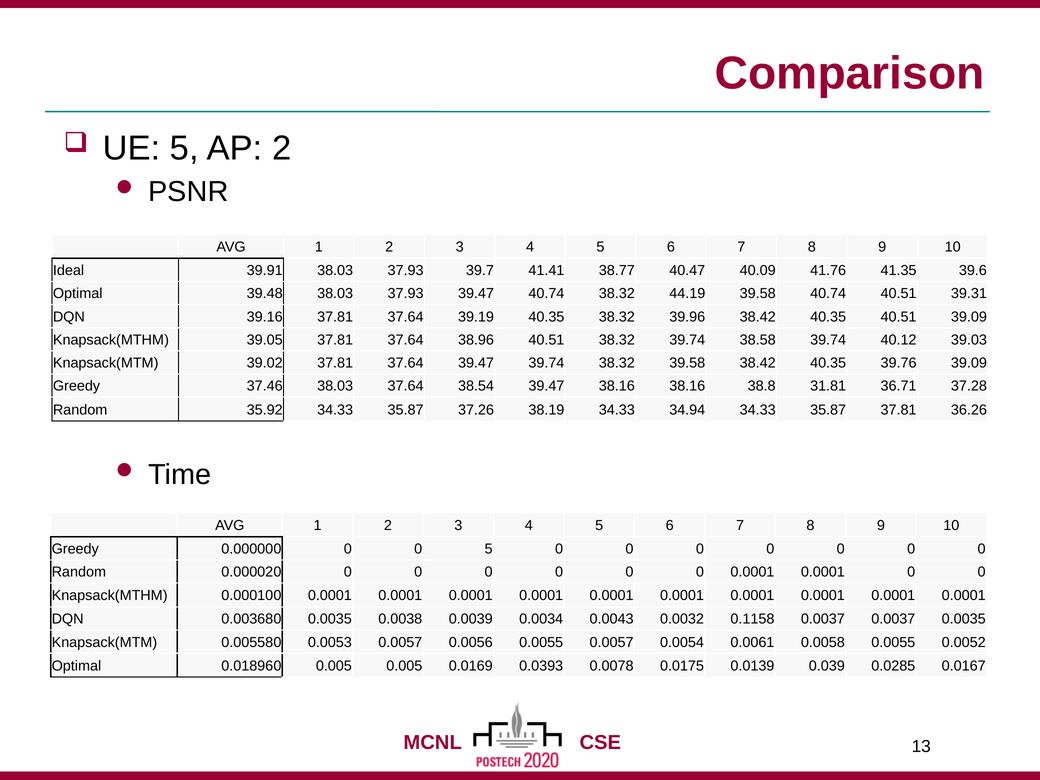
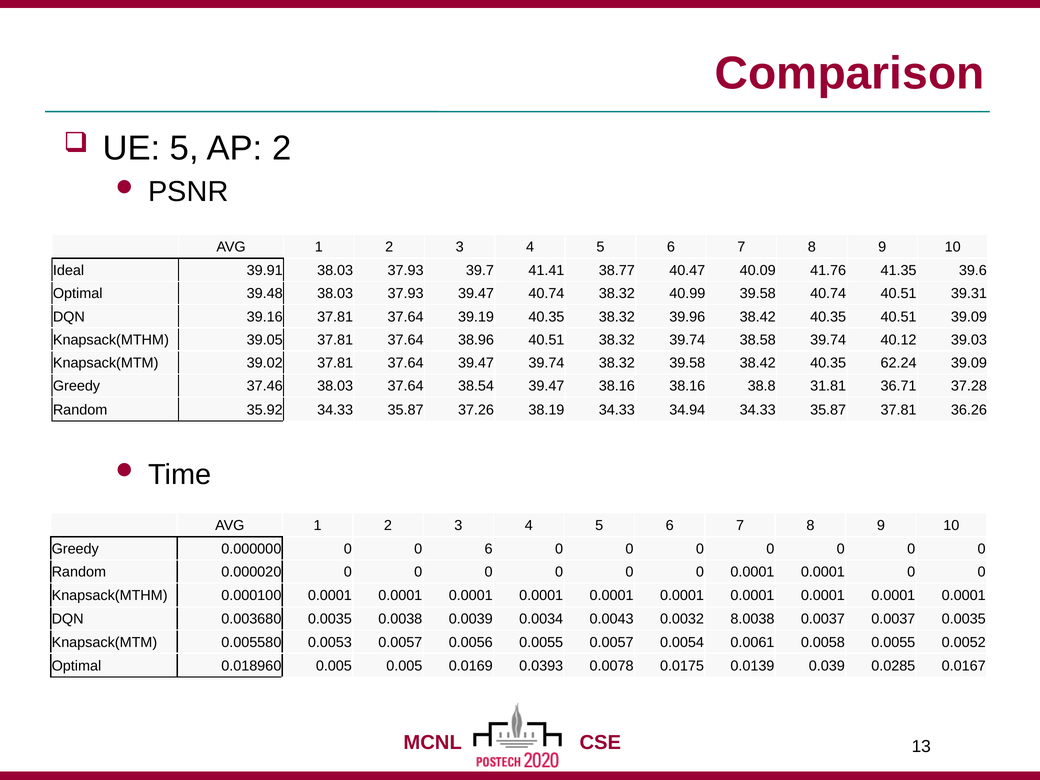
44.19: 44.19 -> 40.99 (687, 294)
39.76: 39.76 -> 62.24 (899, 363)
0 5: 5 -> 6 (489, 549)
0.1158: 0.1158 -> 8.0038 (752, 619)
